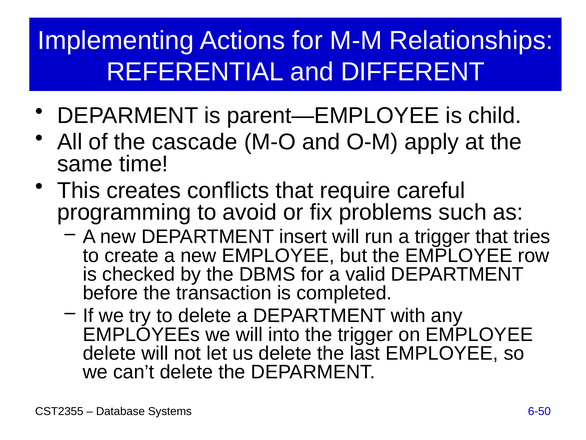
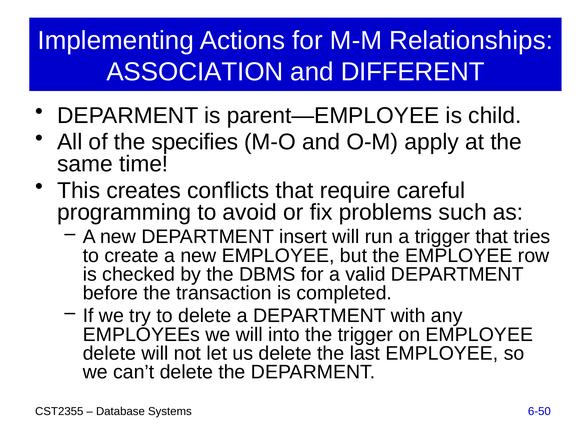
REFERENTIAL: REFERENTIAL -> ASSOCIATION (195, 72)
cascade: cascade -> specifies (195, 142)
